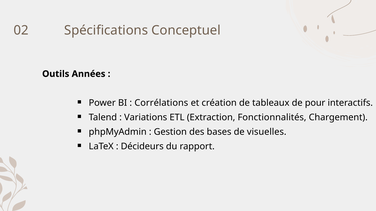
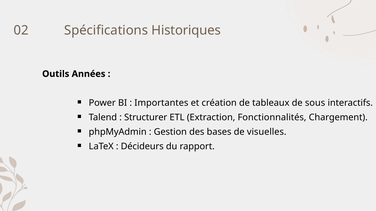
Conceptuel: Conceptuel -> Historiques (186, 30)
Corrélations: Corrélations -> Importantes (161, 103)
pour: pour -> sous (315, 103)
Variations: Variations -> Structurer (146, 118)
